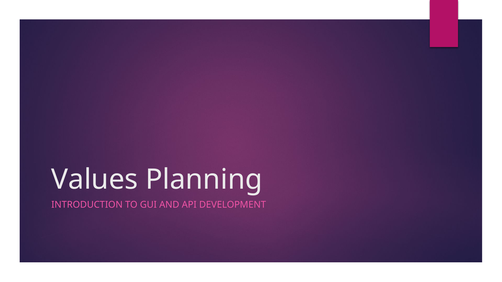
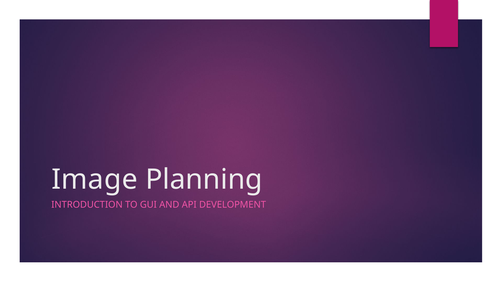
Values: Values -> Image (95, 180)
